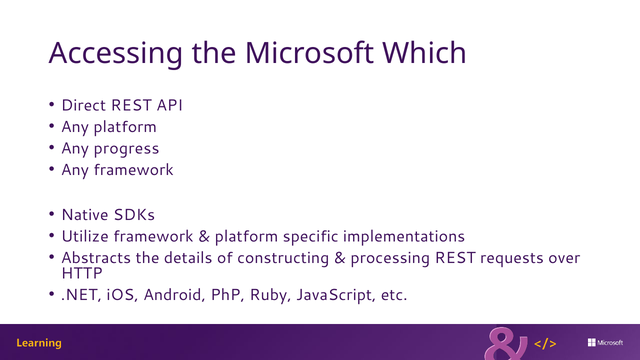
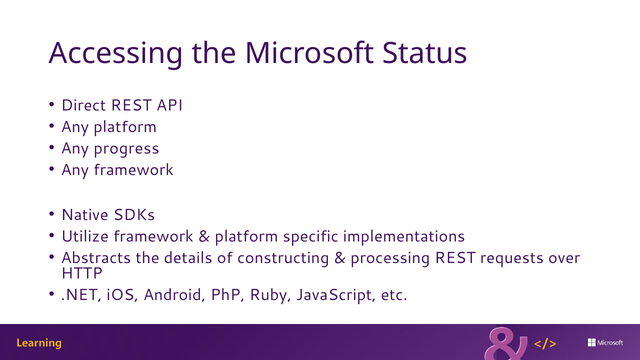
Which: Which -> Status (425, 54)
